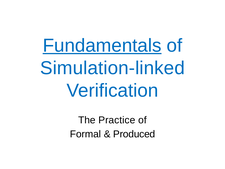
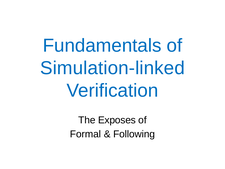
Fundamentals underline: present -> none (102, 45)
Practice: Practice -> Exposes (117, 120)
Produced: Produced -> Following (134, 134)
